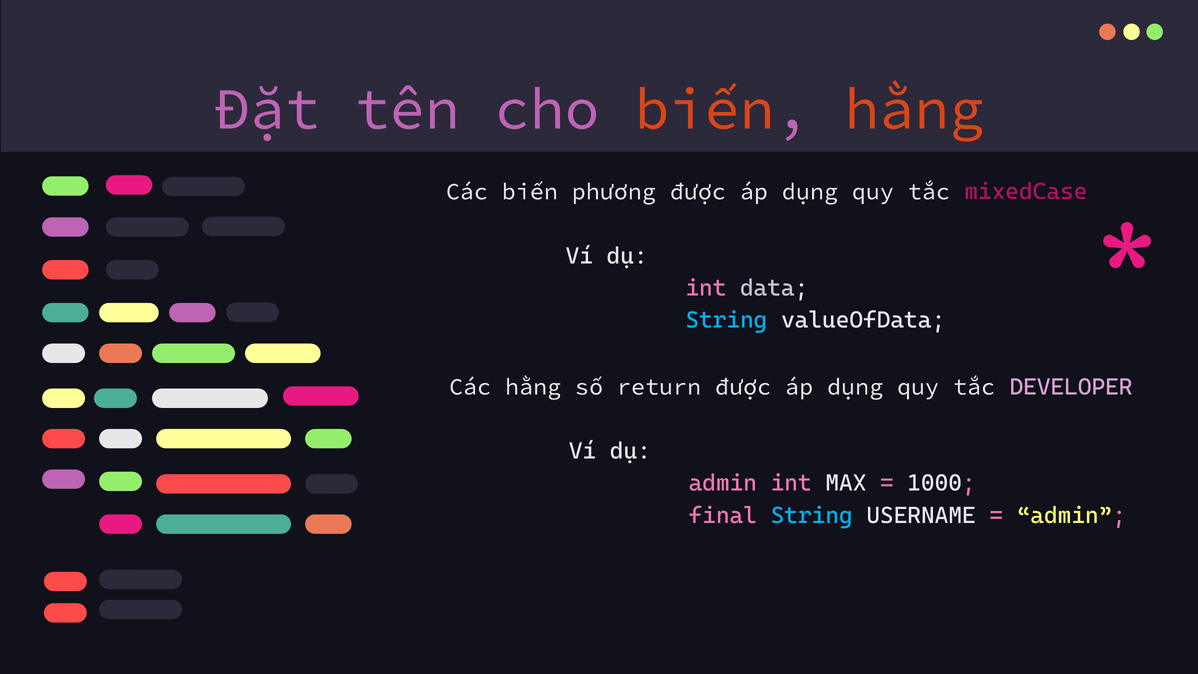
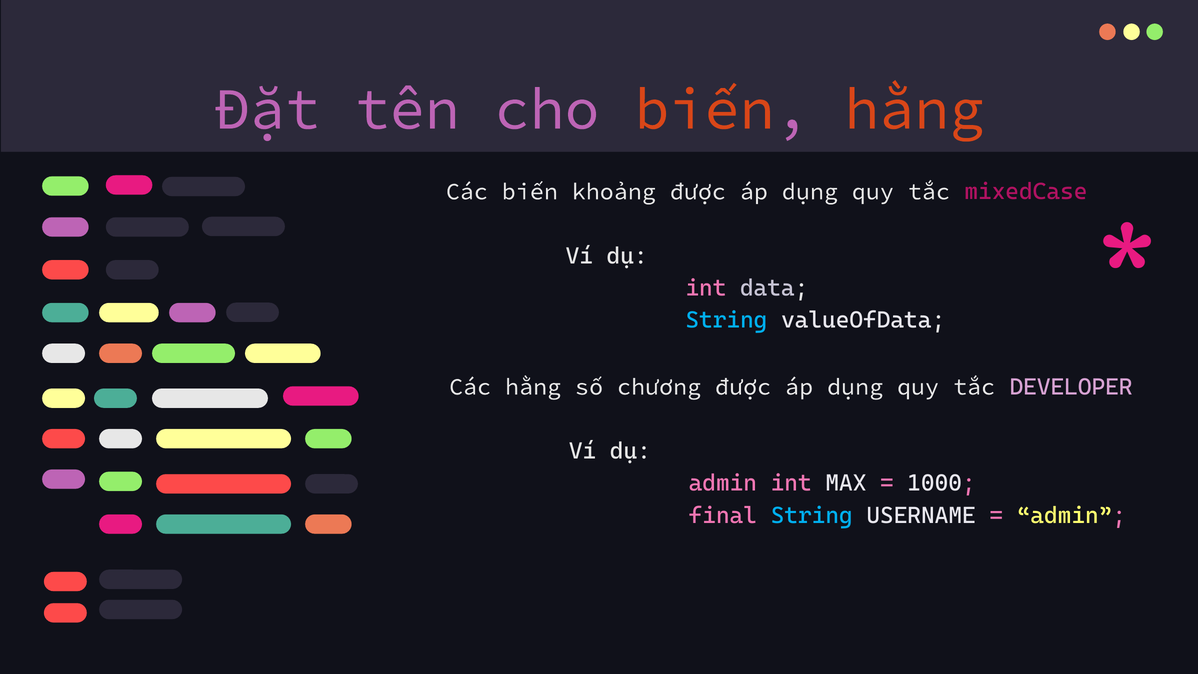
phương: phương -> khoảng (614, 192)
return: return -> chương (659, 387)
